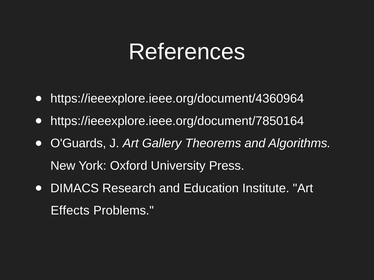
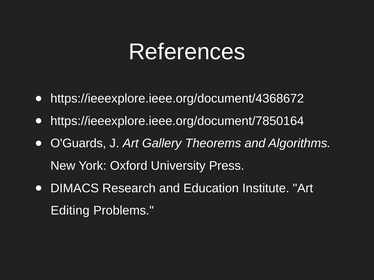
https://ieeexplore.ieee.org/document/4360964: https://ieeexplore.ieee.org/document/4360964 -> https://ieeexplore.ieee.org/document/4368672 (177, 99)
Effects: Effects -> Editing (70, 211)
